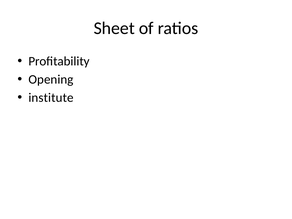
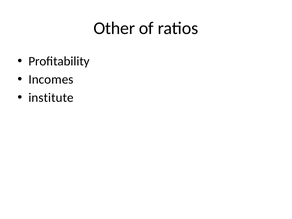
Sheet: Sheet -> Other (114, 28)
Opening: Opening -> Incomes (51, 79)
